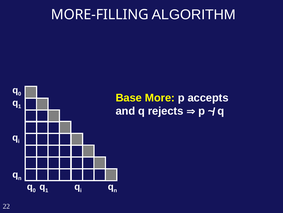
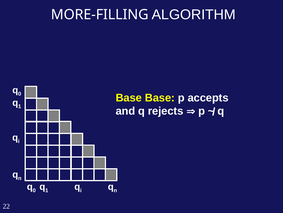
Base More: More -> Base (160, 97)
